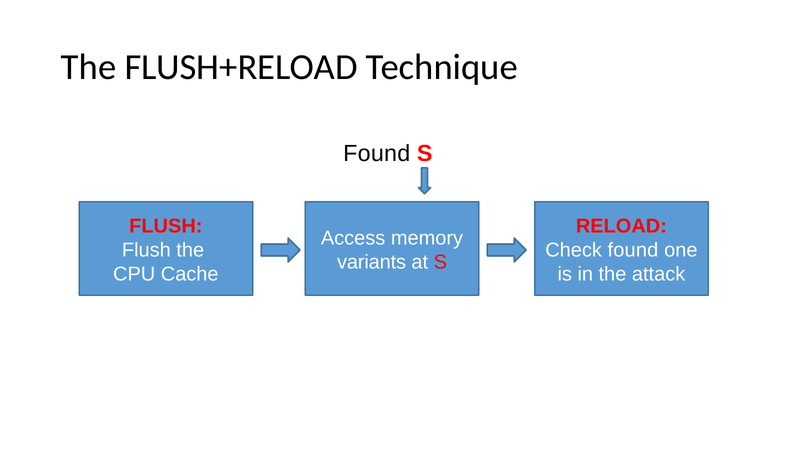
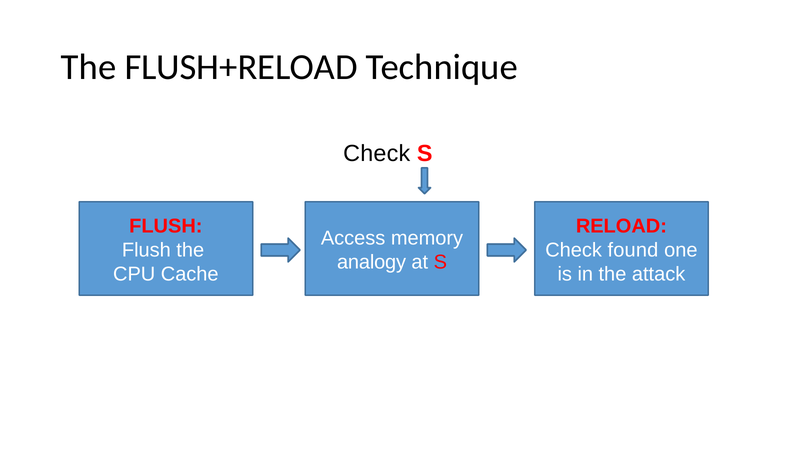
Found: Found -> Check (377, 154)
variants: variants -> analogy (372, 262)
